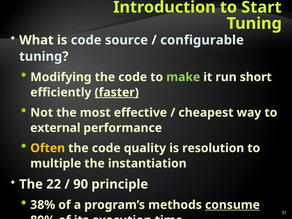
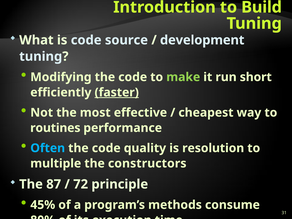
Start: Start -> Build (262, 7)
configurable: configurable -> development (202, 40)
external: external -> routines (55, 128)
Often colour: yellow -> light blue (48, 148)
instantiation: instantiation -> constructors (147, 163)
22: 22 -> 87 (54, 184)
90: 90 -> 72 (81, 184)
38%: 38% -> 45% (43, 205)
consume underline: present -> none (232, 205)
